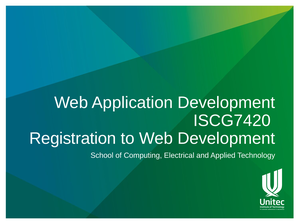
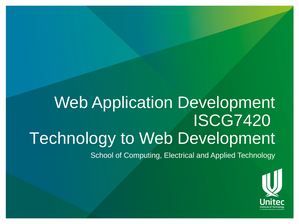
Registration: Registration -> Technology (73, 139)
